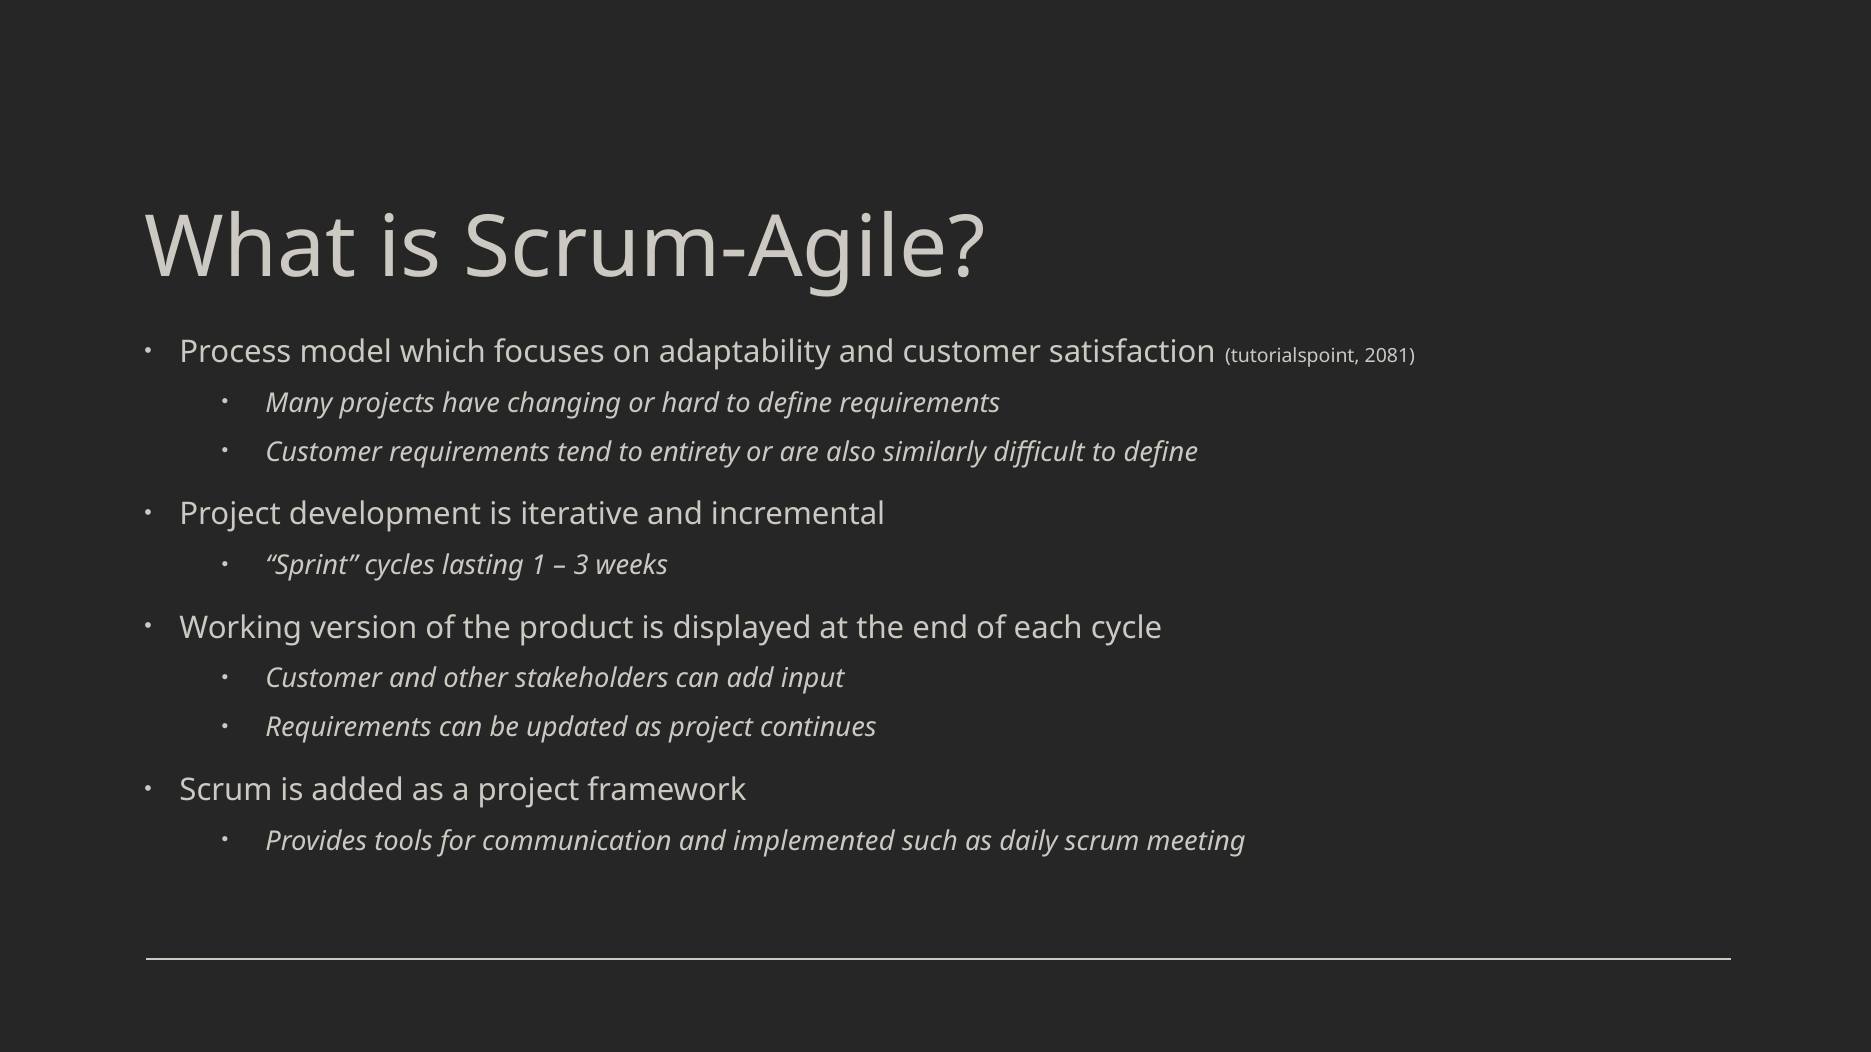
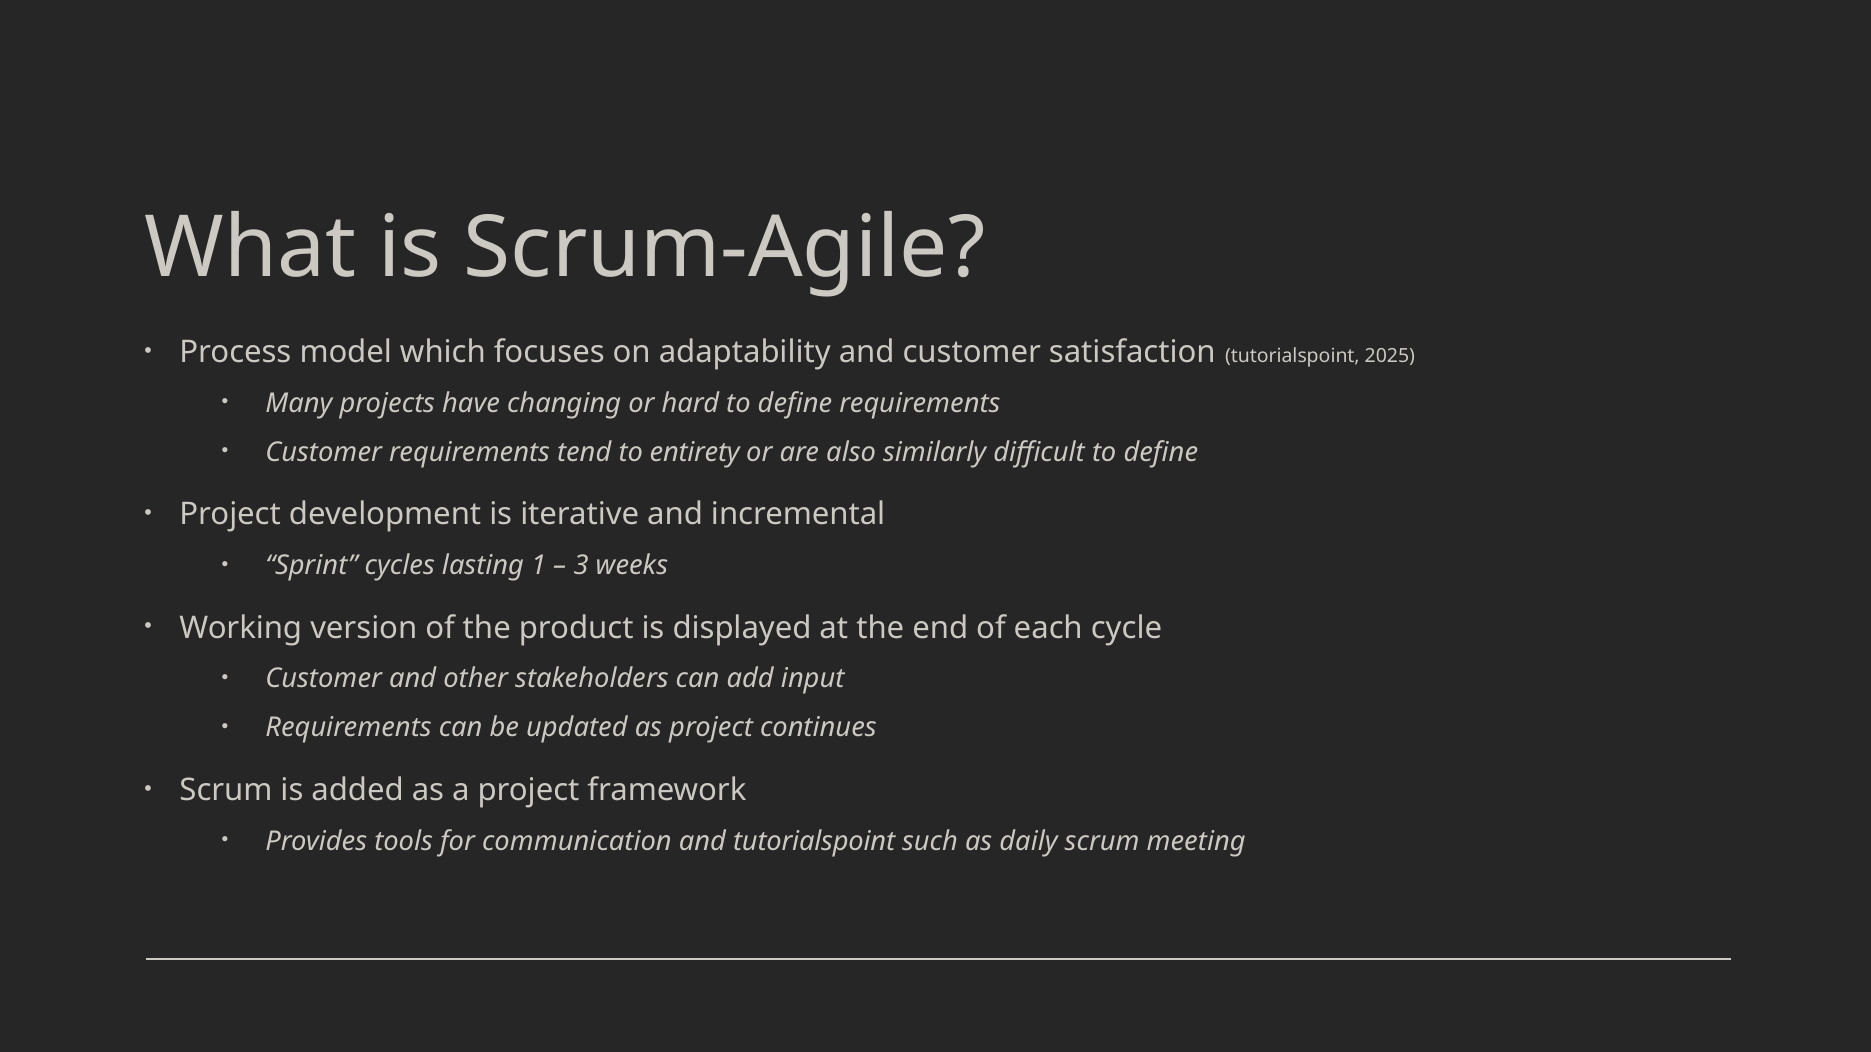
2081: 2081 -> 2025 (1390, 356)
and implemented: implemented -> tutorialspoint (814, 842)
